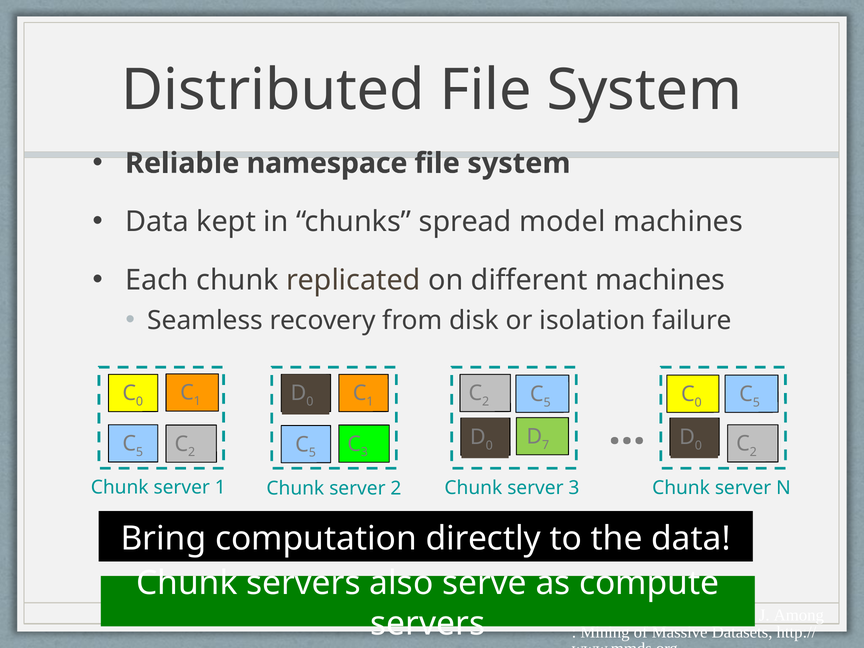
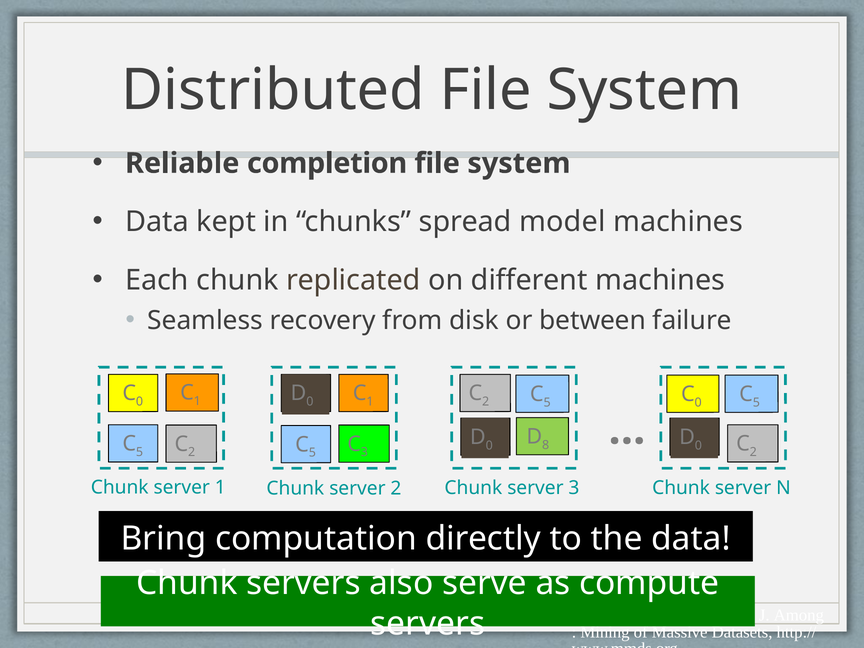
namespace: namespace -> completion (327, 163)
isolation: isolation -> between (593, 321)
7: 7 -> 8 (546, 445)
